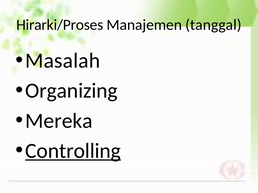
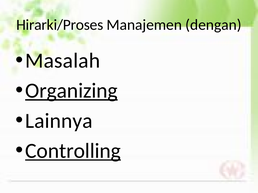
tanggal: tanggal -> dengan (213, 25)
Organizing underline: none -> present (71, 91)
Mereka: Mereka -> Lainnya (59, 121)
